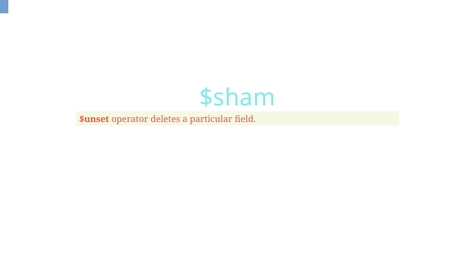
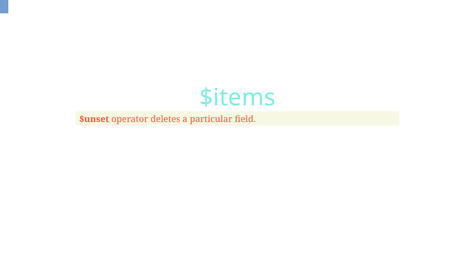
$sham: $sham -> $items (237, 98)
